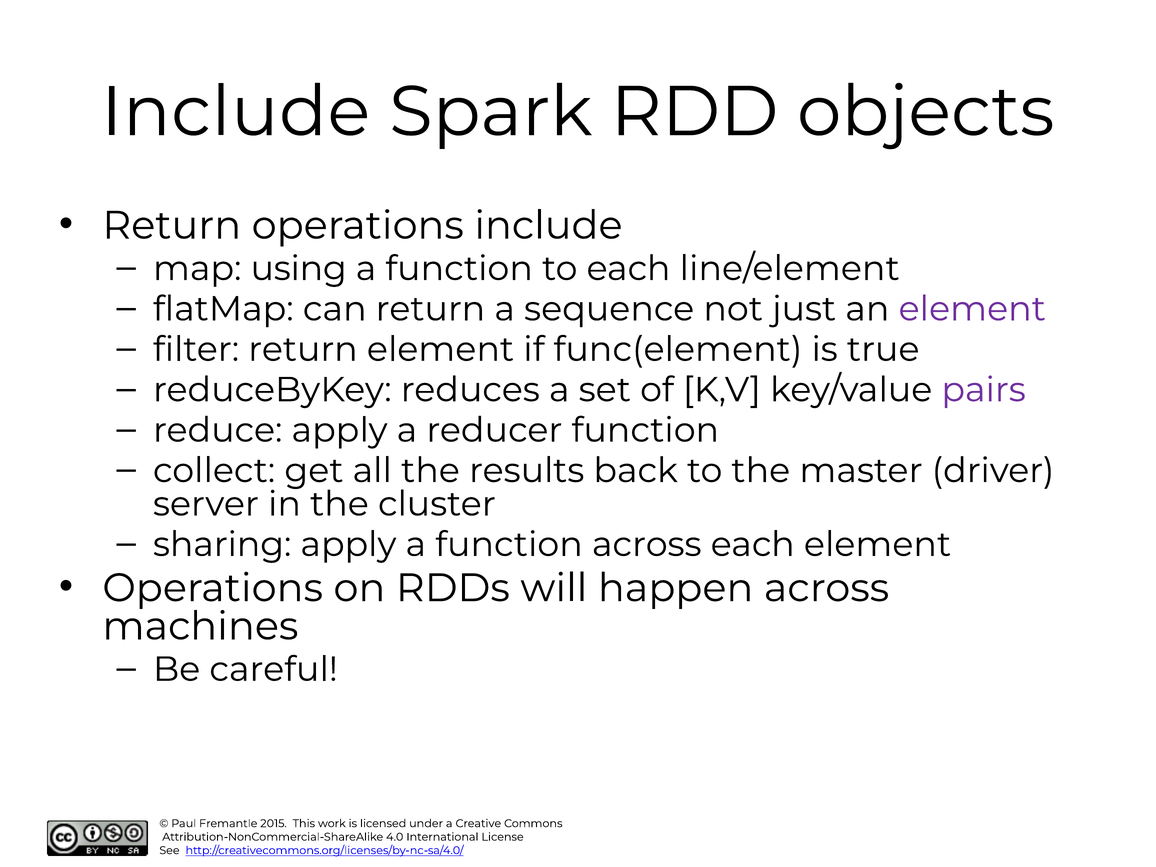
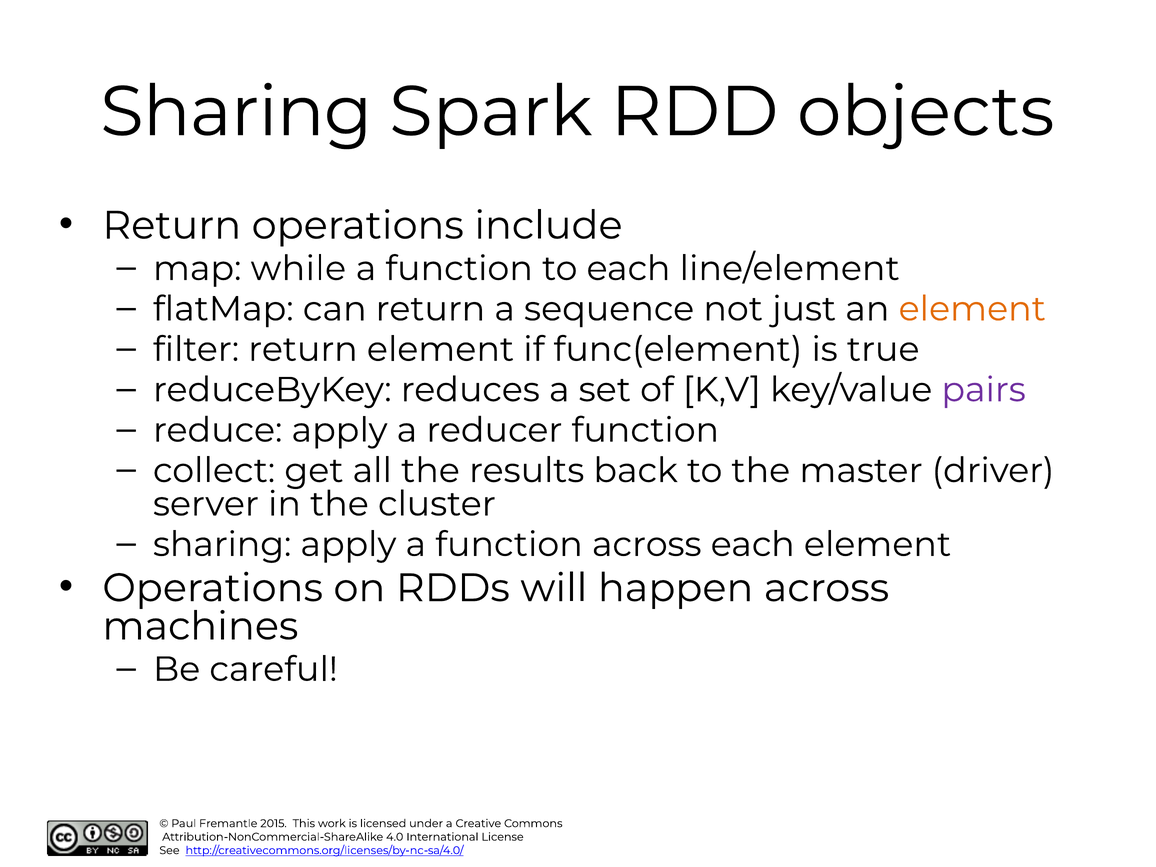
Include: Include -> Sharing (236, 112)
using: using -> while (298, 269)
element colour: purple -> orange (972, 309)
